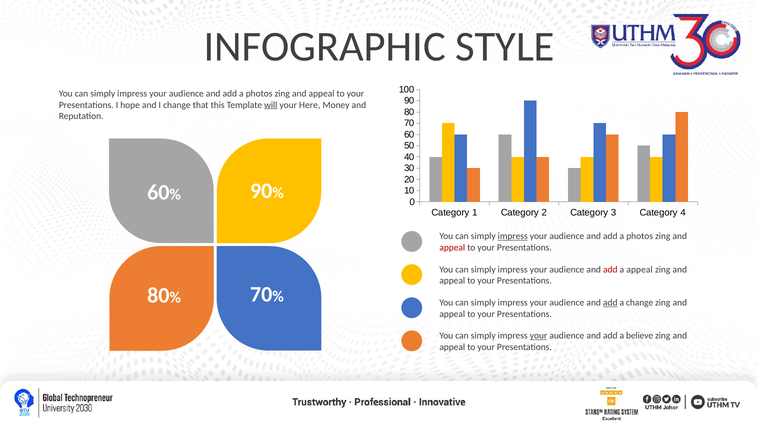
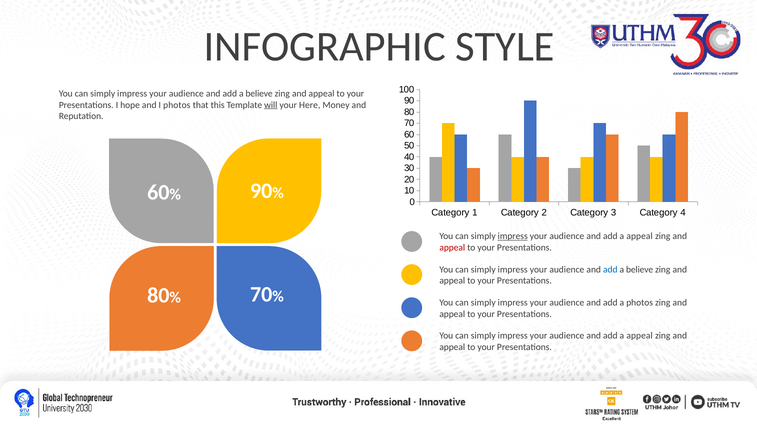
photos: photos -> believe (259, 93)
I change: change -> photos (177, 105)
photos: photos -> appeal (640, 236)
add colour: red -> blue (610, 269)
appeal: appeal -> believe (640, 269)
add underline: present -> none (610, 302)
a change: change -> photos (640, 302)
your underline: present -> none (539, 335)
believe: believe -> appeal (640, 335)
